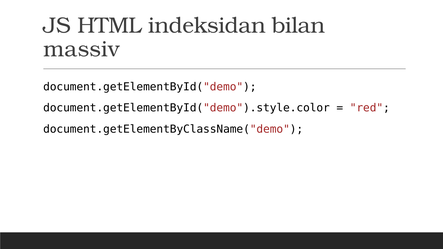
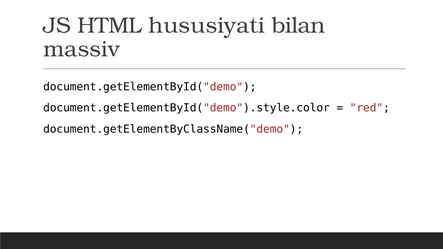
indeksidan: indeksidan -> hususiyati (207, 25)
